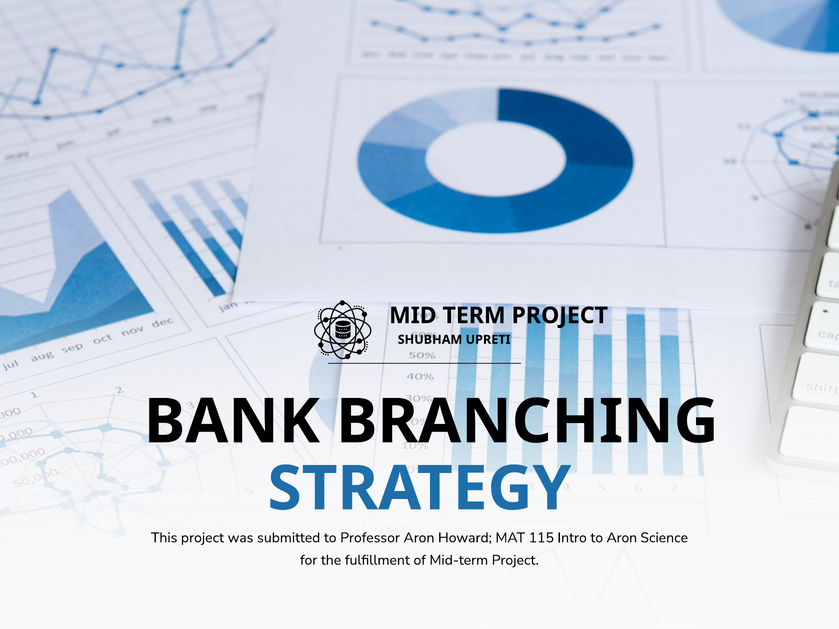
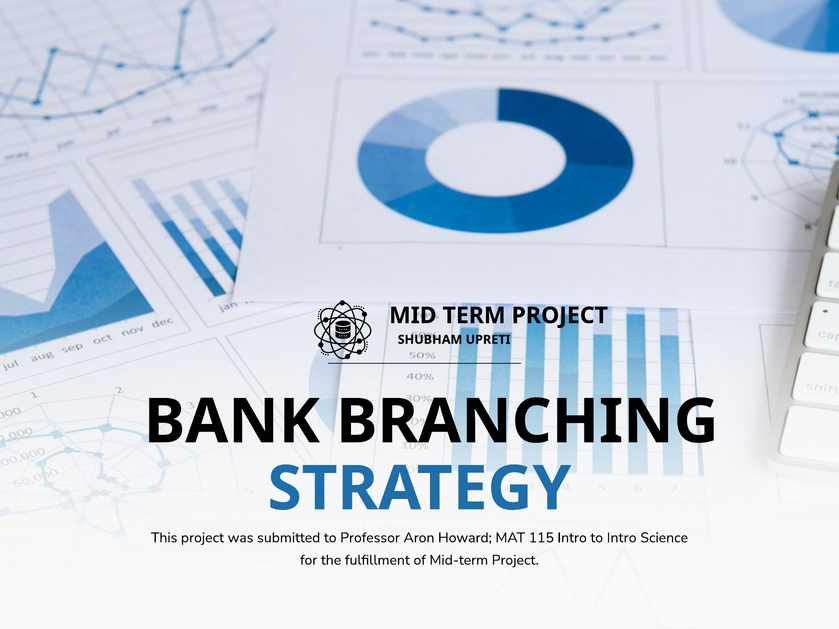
to Aron: Aron -> Intro (622, 538)
